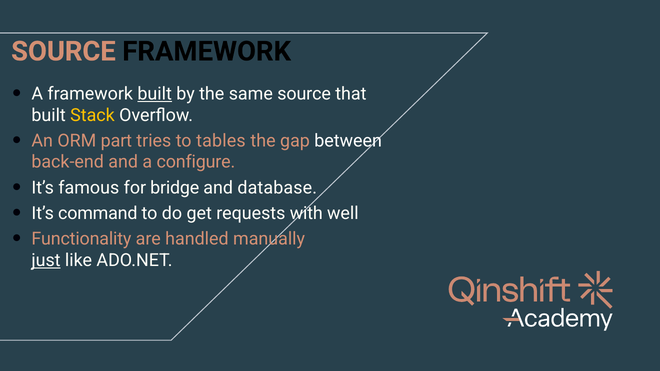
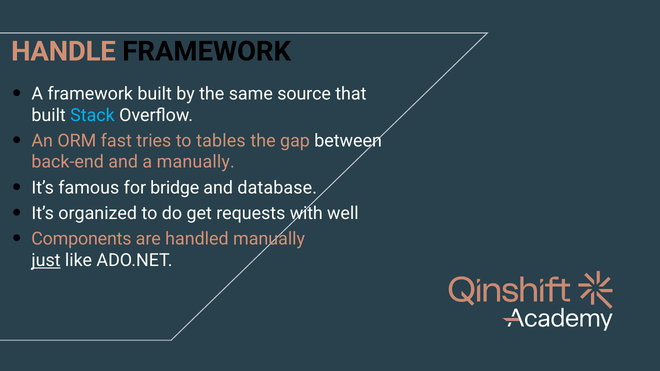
SOURCE: SOURCE -> HANDLE (63, 51)
built underline: present -> none (155, 94)
Stack colour: yellow -> light blue (92, 115)
part: part -> fast (116, 141)
a configure: configure -> manually (196, 162)
command: command -> organized (98, 213)
Functionality: Functionality -> Components (81, 239)
